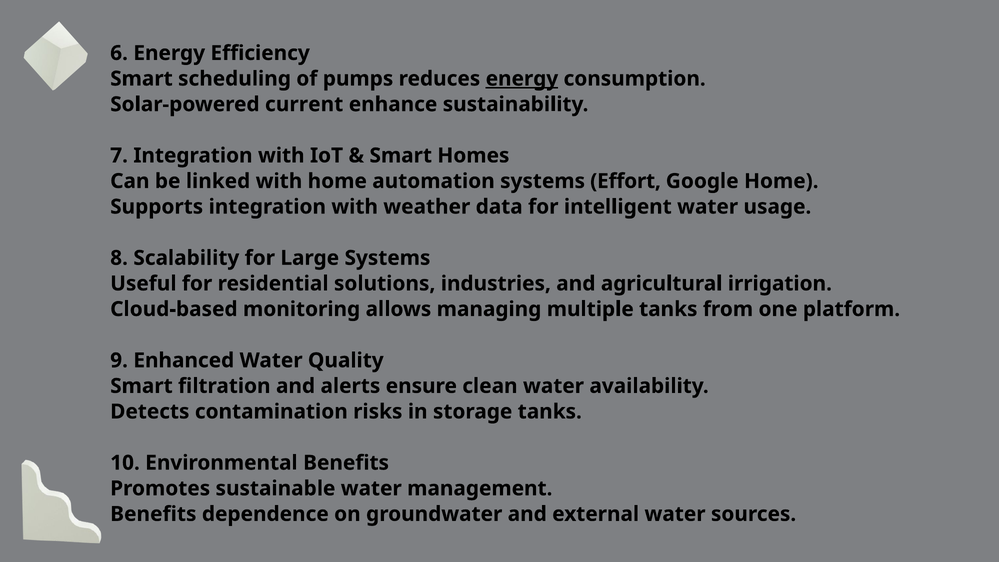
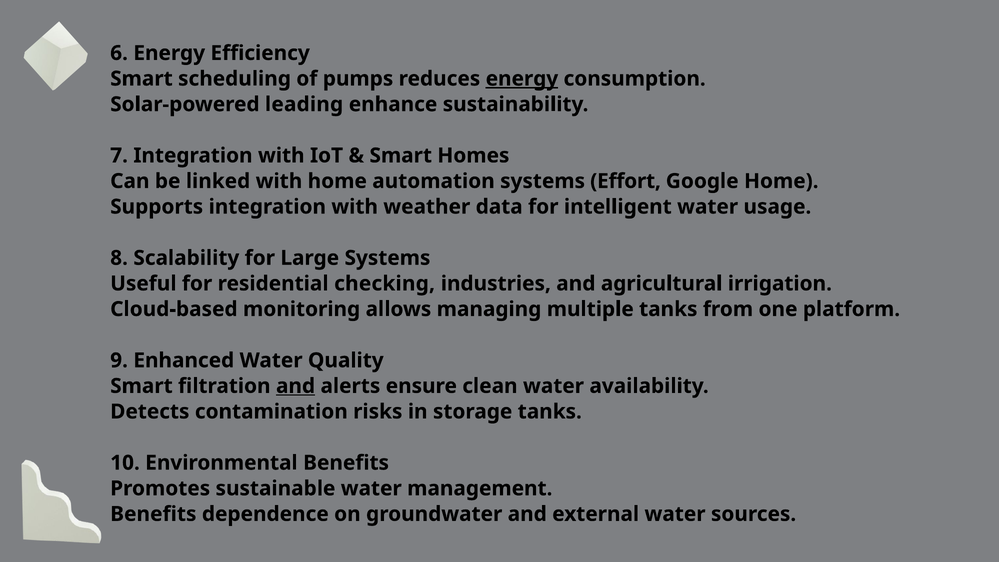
current: current -> leading (304, 104)
solutions: solutions -> checking (385, 284)
and underline: none -> present (296, 386)
